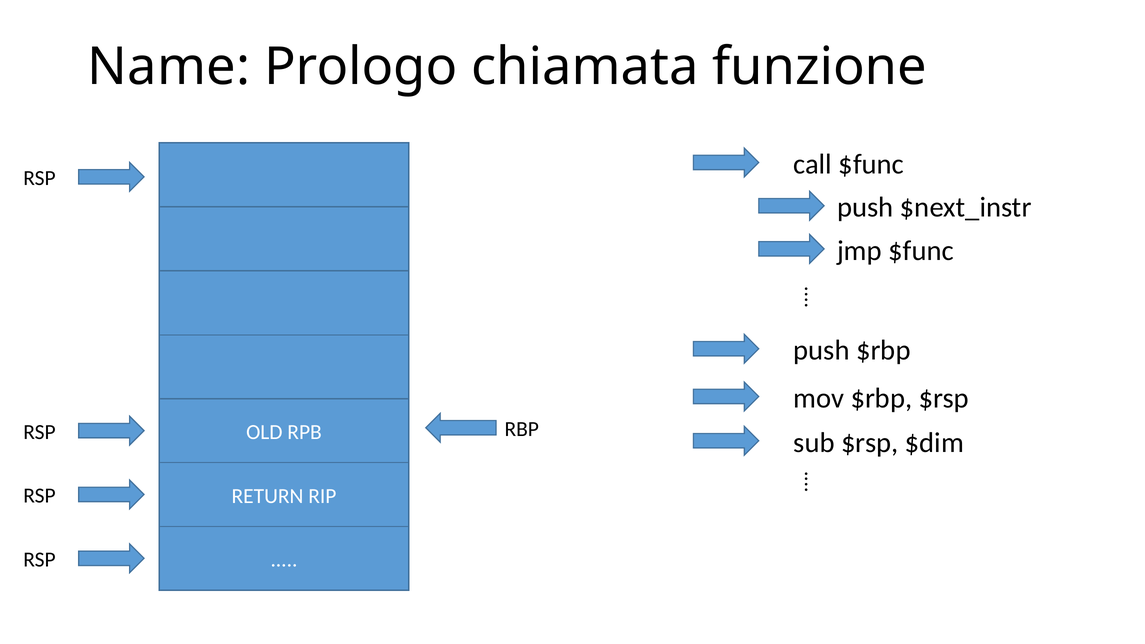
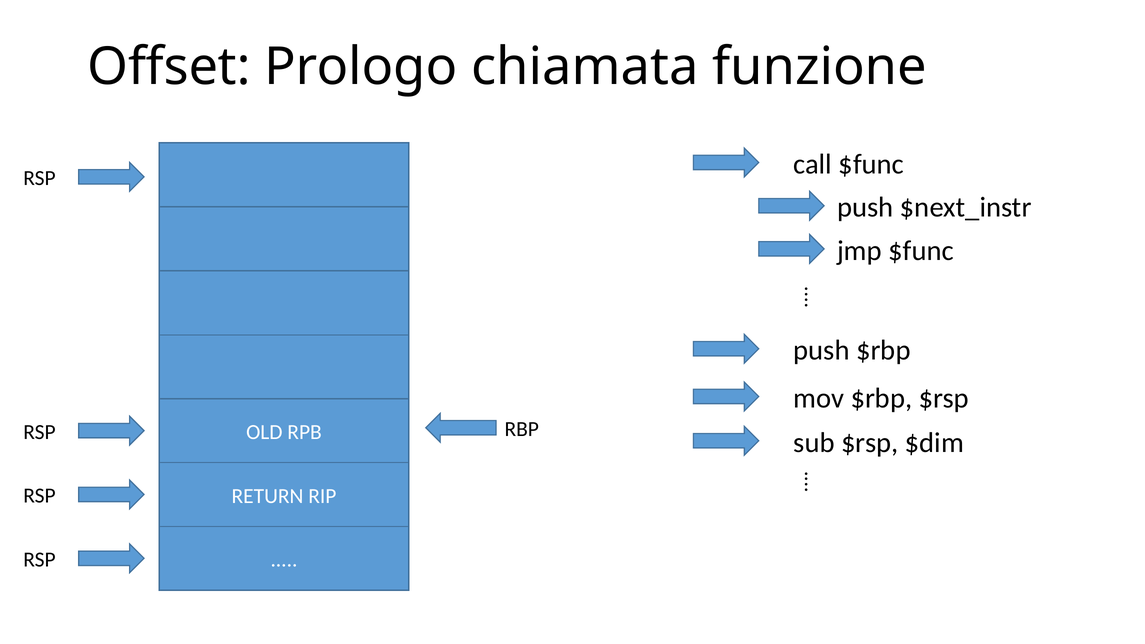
Name: Name -> Offset (169, 67)
